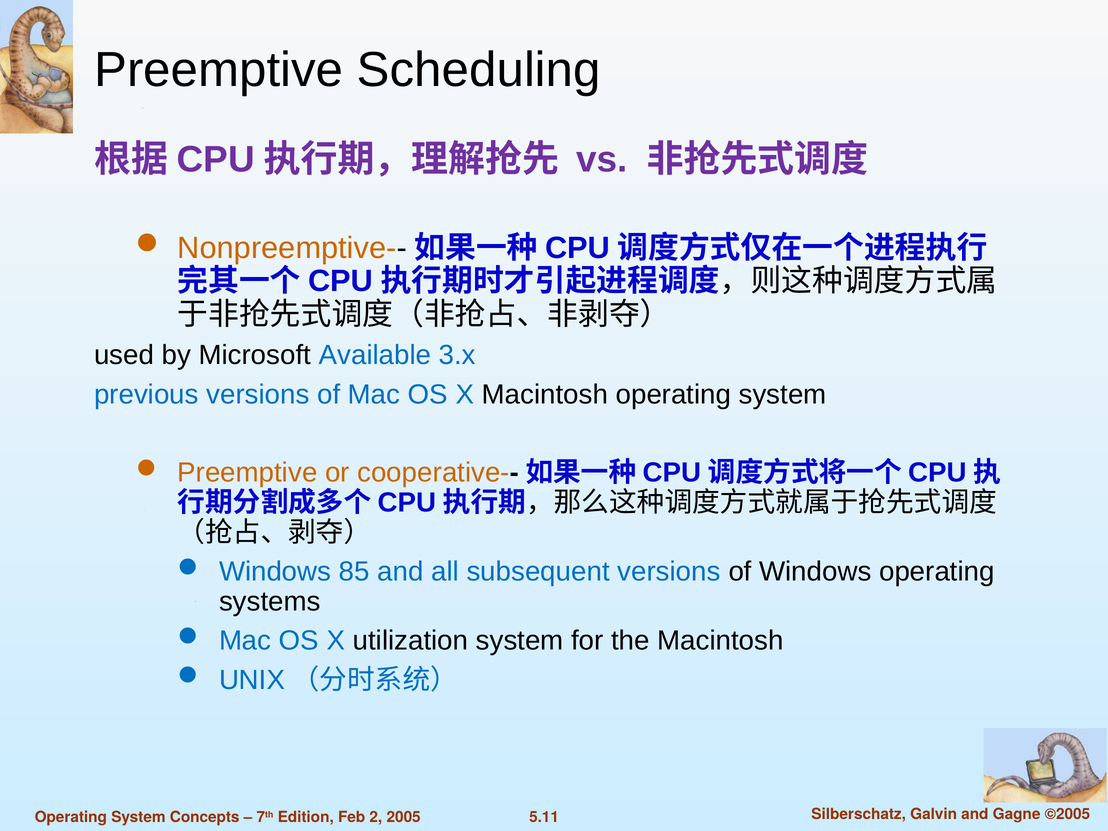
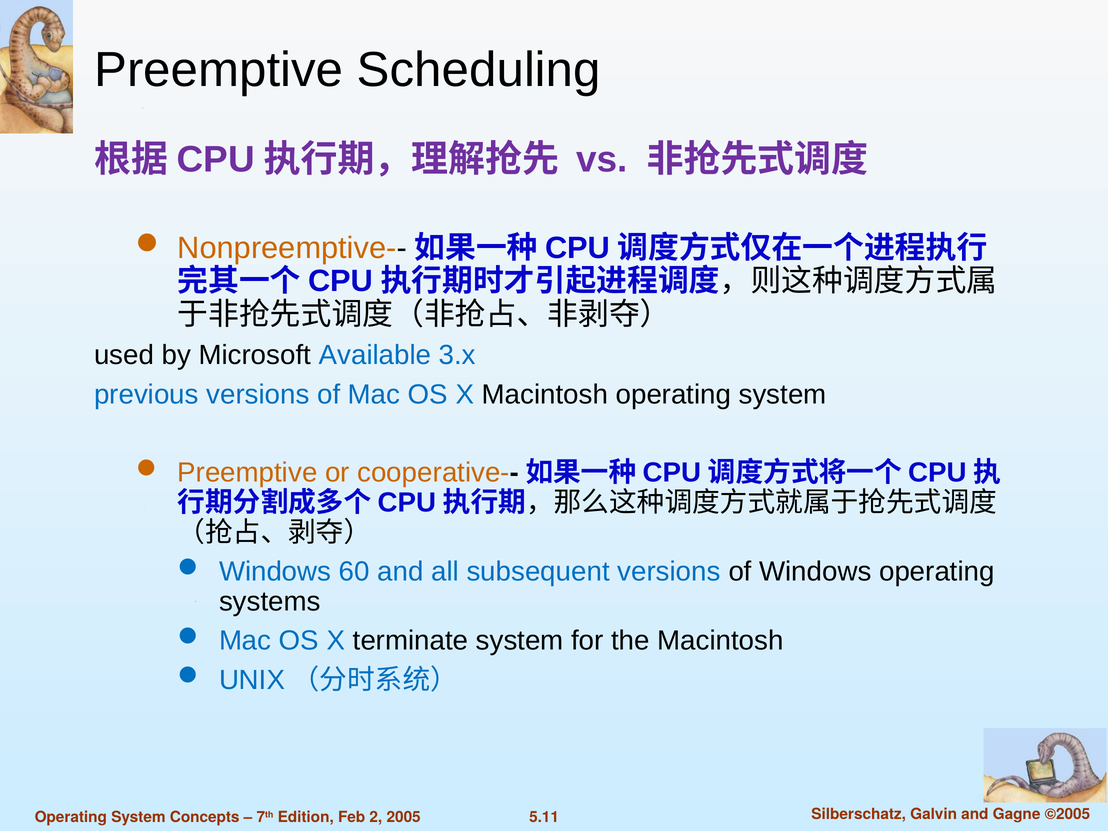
85: 85 -> 60 (354, 572)
utilization: utilization -> terminate (411, 641)
